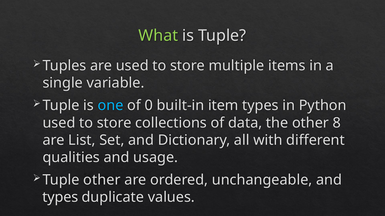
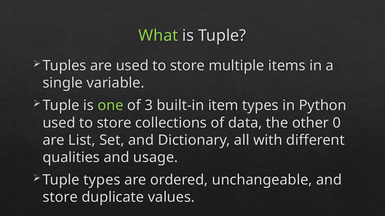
one colour: light blue -> light green (111, 106)
0: 0 -> 3 (149, 106)
8: 8 -> 0 (337, 123)
Tuple other: other -> types (102, 180)
types: types -> store (60, 198)
